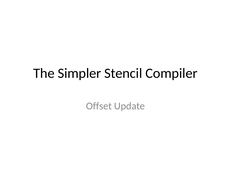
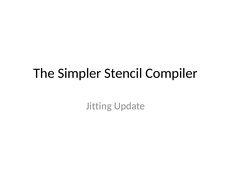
Offset: Offset -> Jitting (99, 106)
